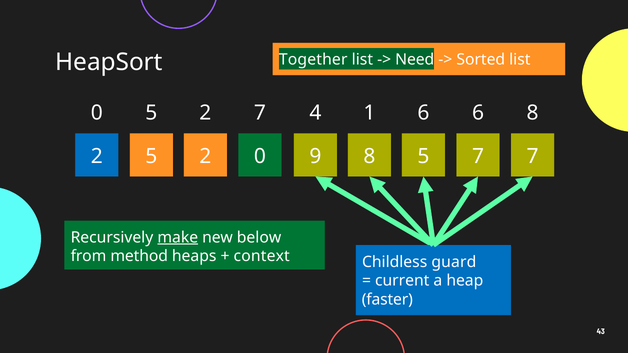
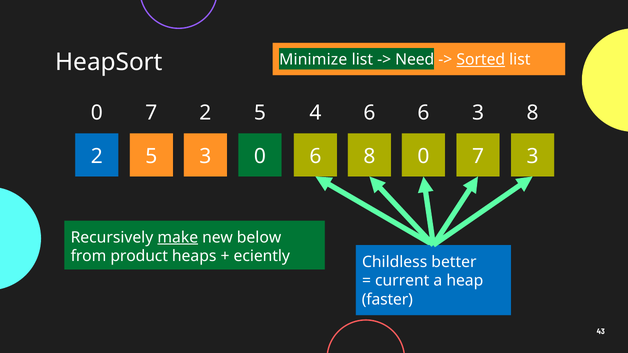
Together: Together -> Minimize (313, 60)
Sorted underline: none -> present (481, 60)
5: 5 -> 7 (151, 113)
7: 7 -> 5 (260, 113)
4 1: 1 -> 6 (369, 113)
6 6: 6 -> 3 (478, 113)
2 5 2: 2 -> 3 (205, 156)
0 9: 9 -> 6 (315, 156)
8 5: 5 -> 0 (423, 156)
7 7: 7 -> 3 (533, 156)
method: method -> product (139, 256)
context: context -> eciently (262, 256)
guard: guard -> better (454, 262)
